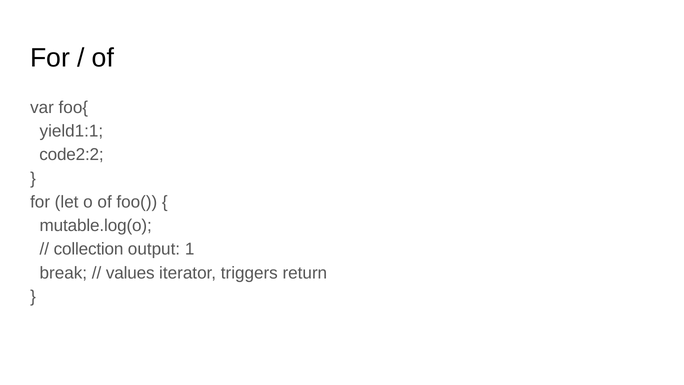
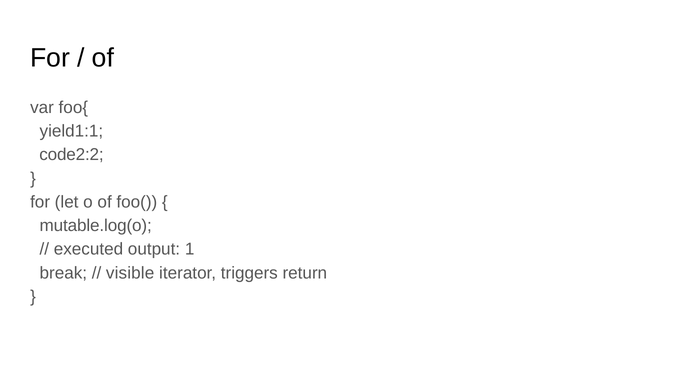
collection: collection -> executed (88, 249)
values: values -> visible (130, 273)
